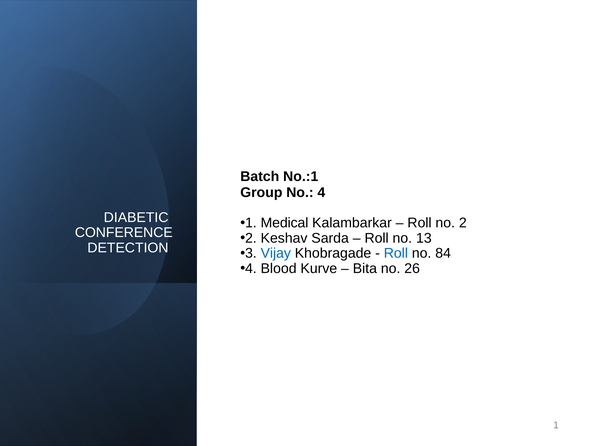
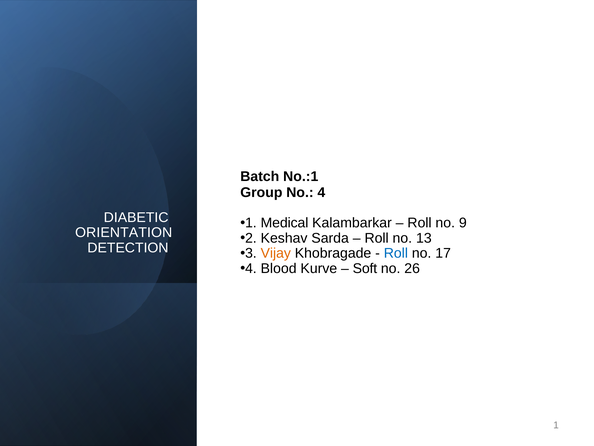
2: 2 -> 9 (463, 223)
CONFERENCE: CONFERENCE -> ORIENTATION (124, 232)
Vijay colour: blue -> orange (276, 253)
84: 84 -> 17 (443, 253)
Bita: Bita -> Soft (365, 268)
